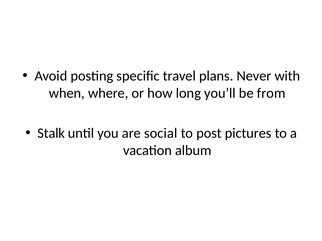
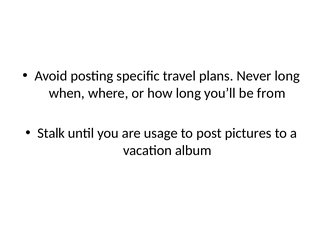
Never with: with -> long (287, 76)
social: social -> usage (161, 133)
